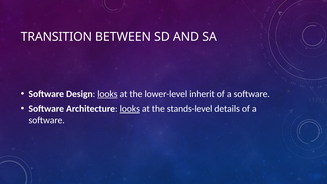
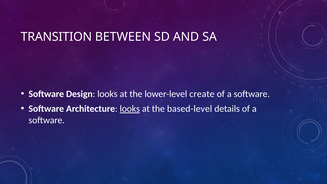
looks underline: present -> none (107, 94)
inherit: inherit -> create (202, 94)
stands-level: stands-level -> based-level (190, 109)
